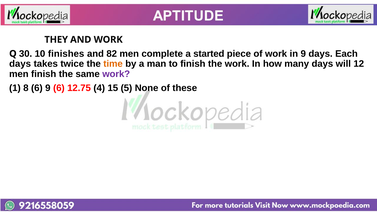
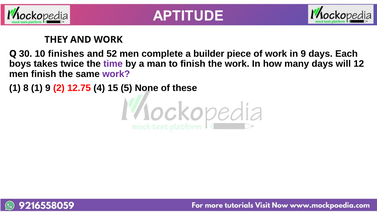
82: 82 -> 52 (112, 54)
started: started -> builder (209, 54)
days: days -> boys (20, 64)
time colour: orange -> purple (113, 64)
8 6: 6 -> 1 (37, 88)
9 6: 6 -> 2 (59, 88)
